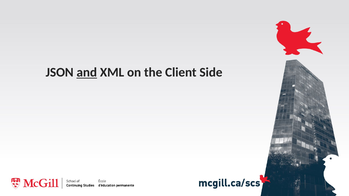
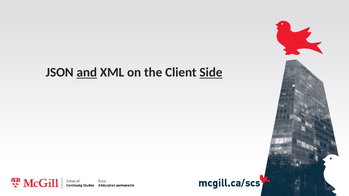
Side underline: none -> present (211, 73)
